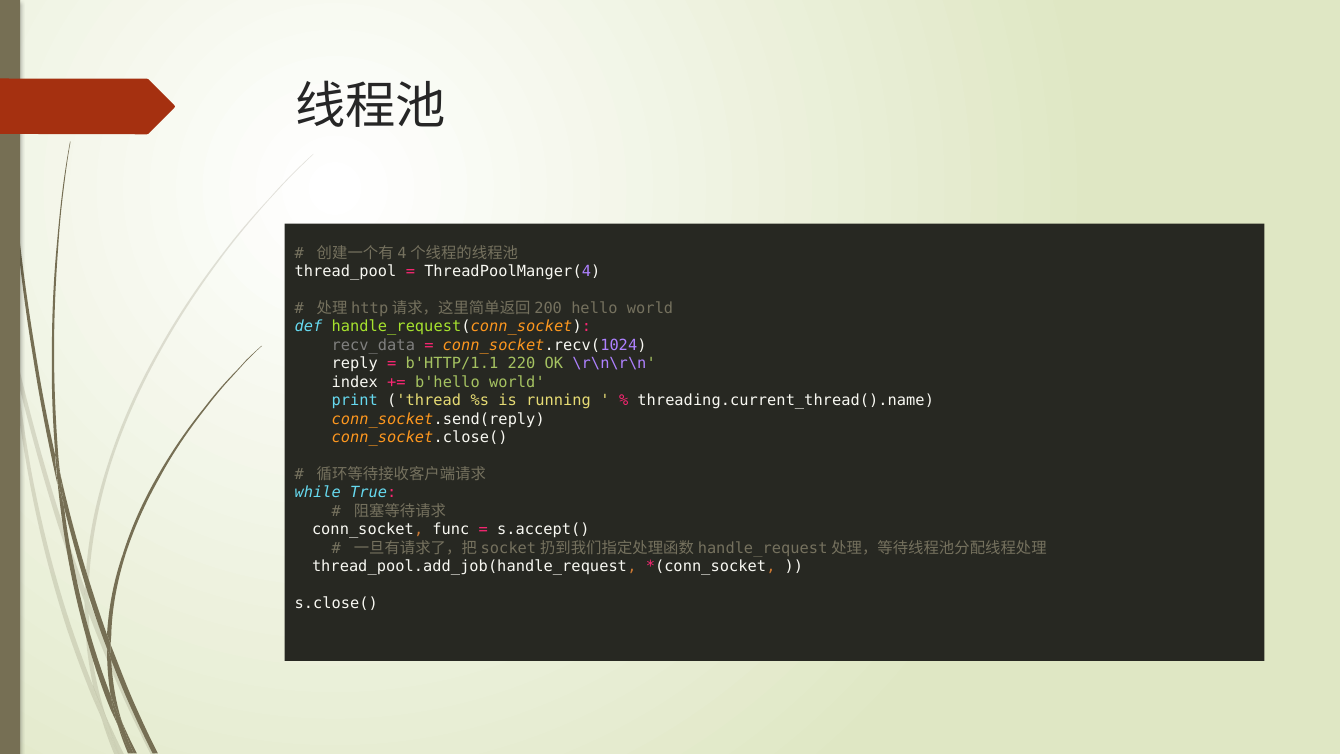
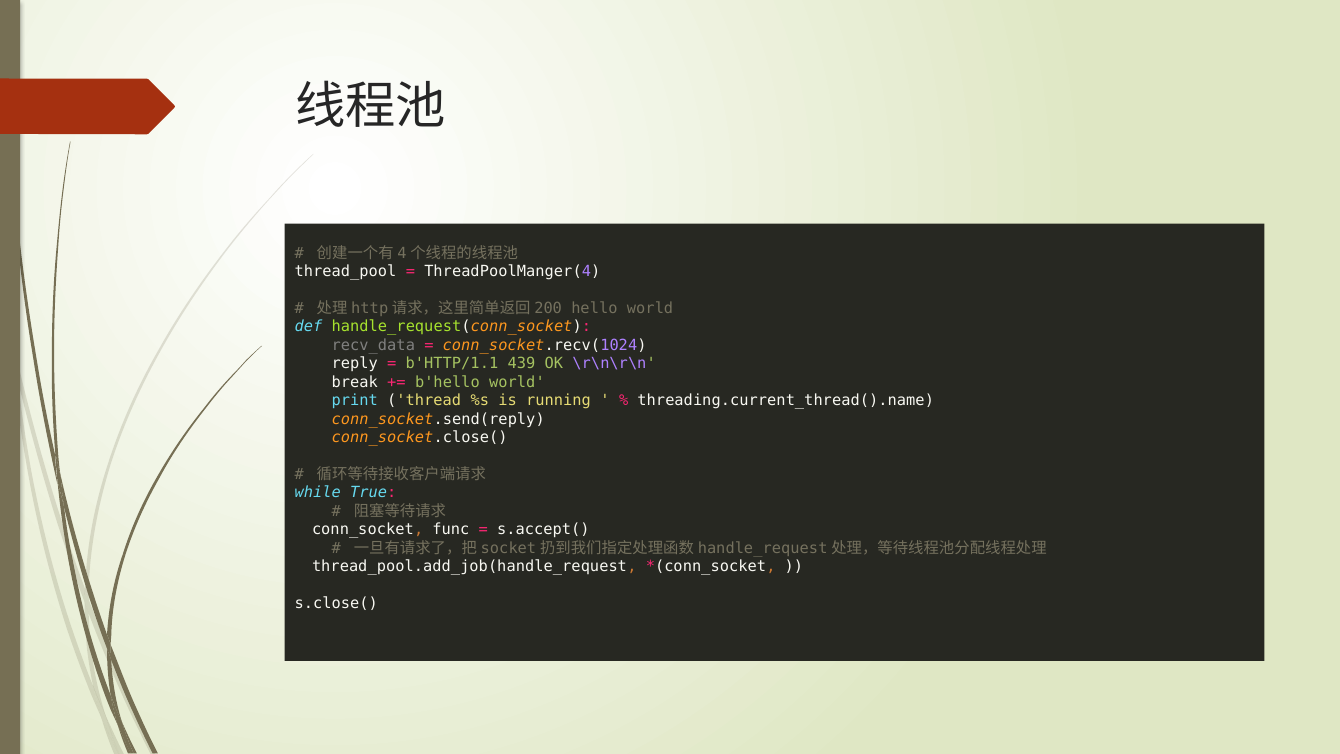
220: 220 -> 439 (521, 364)
index: index -> break (355, 382)
